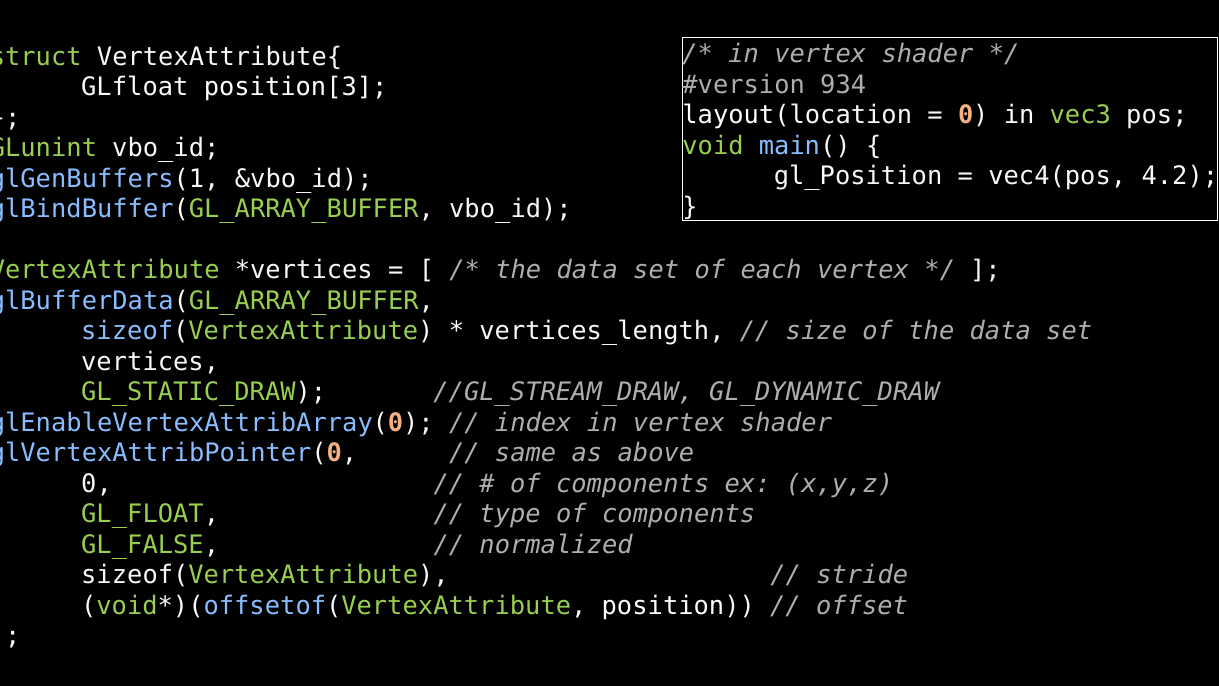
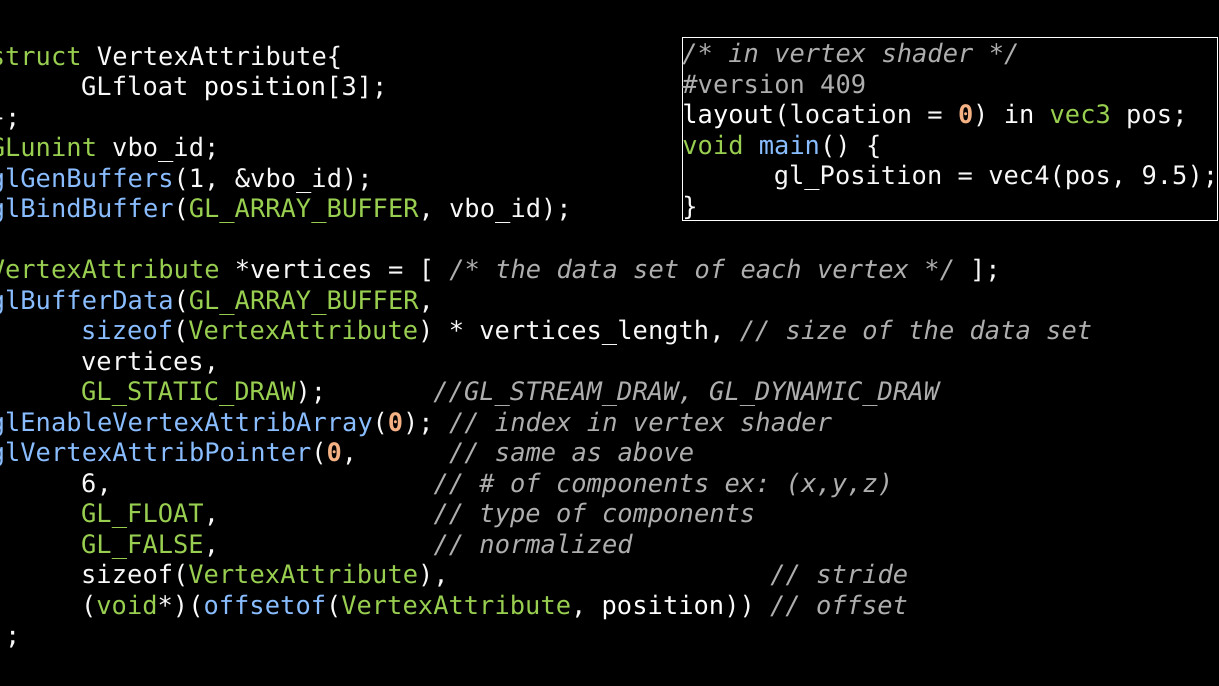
934: 934 -> 409 (843, 85)
4.2: 4.2 -> 9.5 (1180, 176)
0: 0 -> 6 (97, 484)
